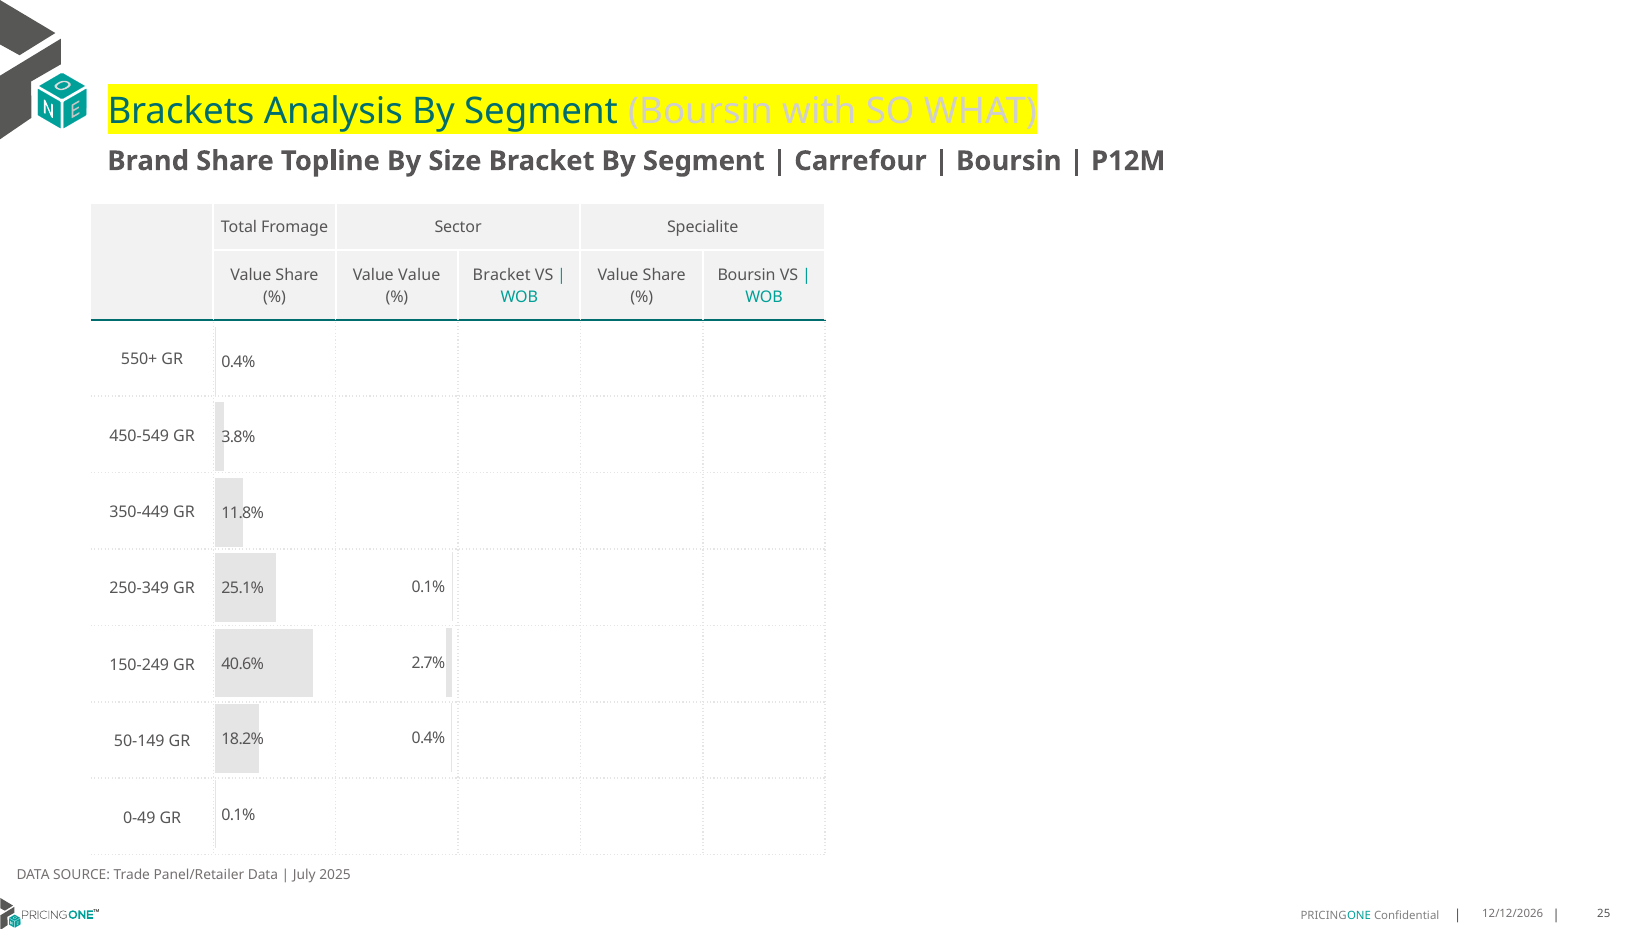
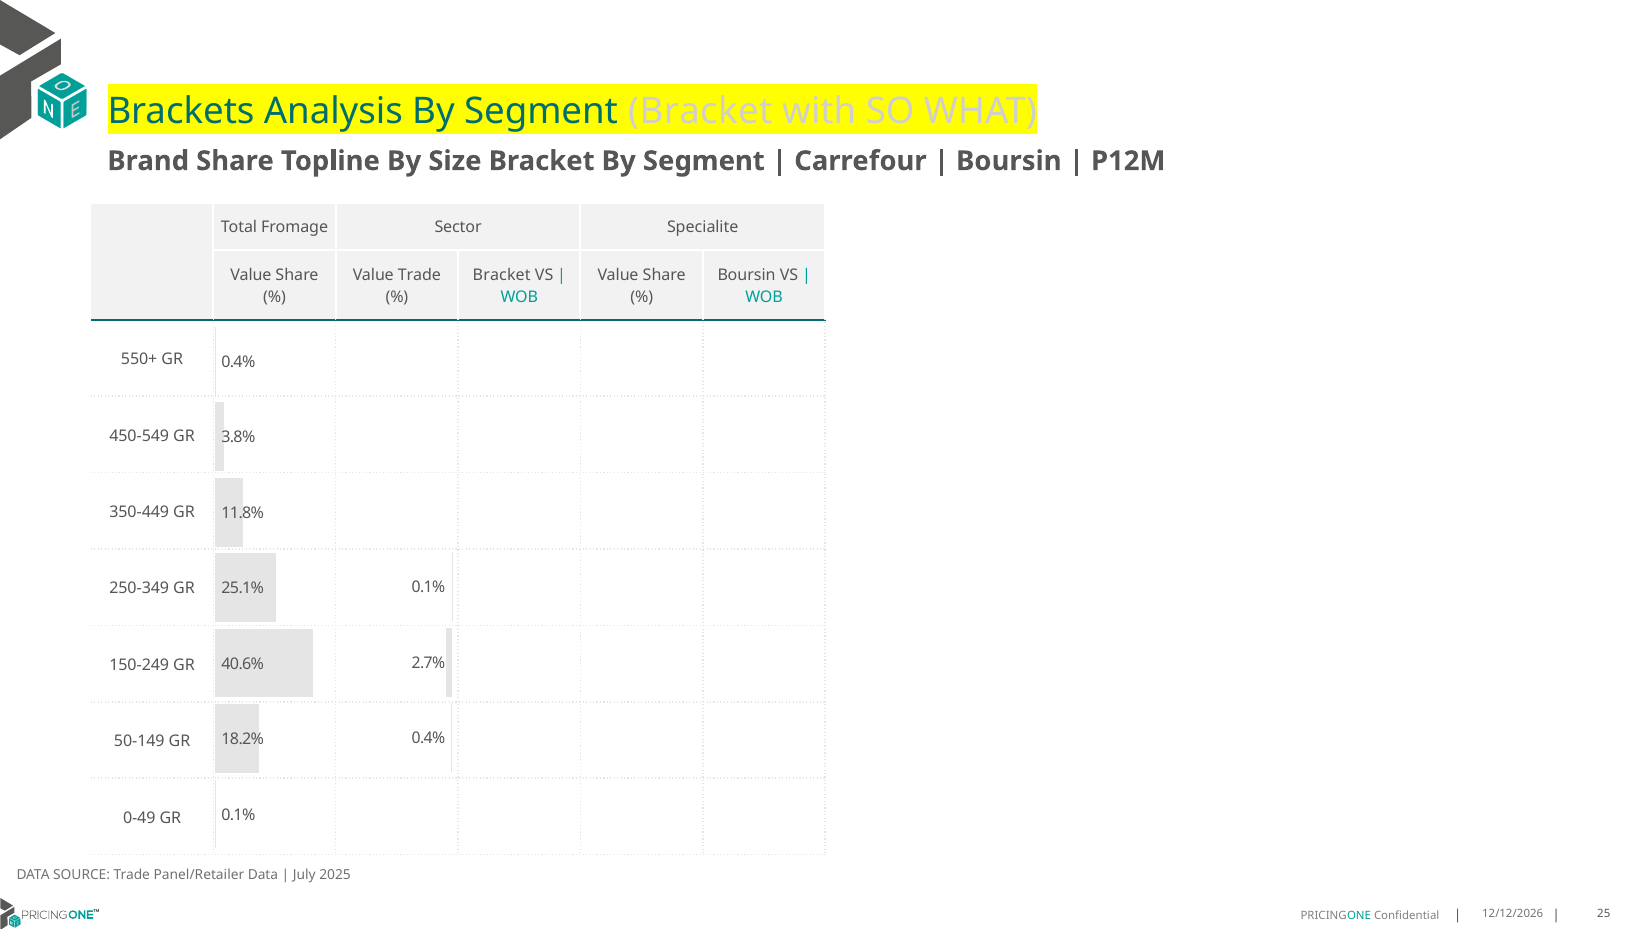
Segment Boursin: Boursin -> Bracket (700, 111)
Value Value: Value -> Trade (419, 275)
